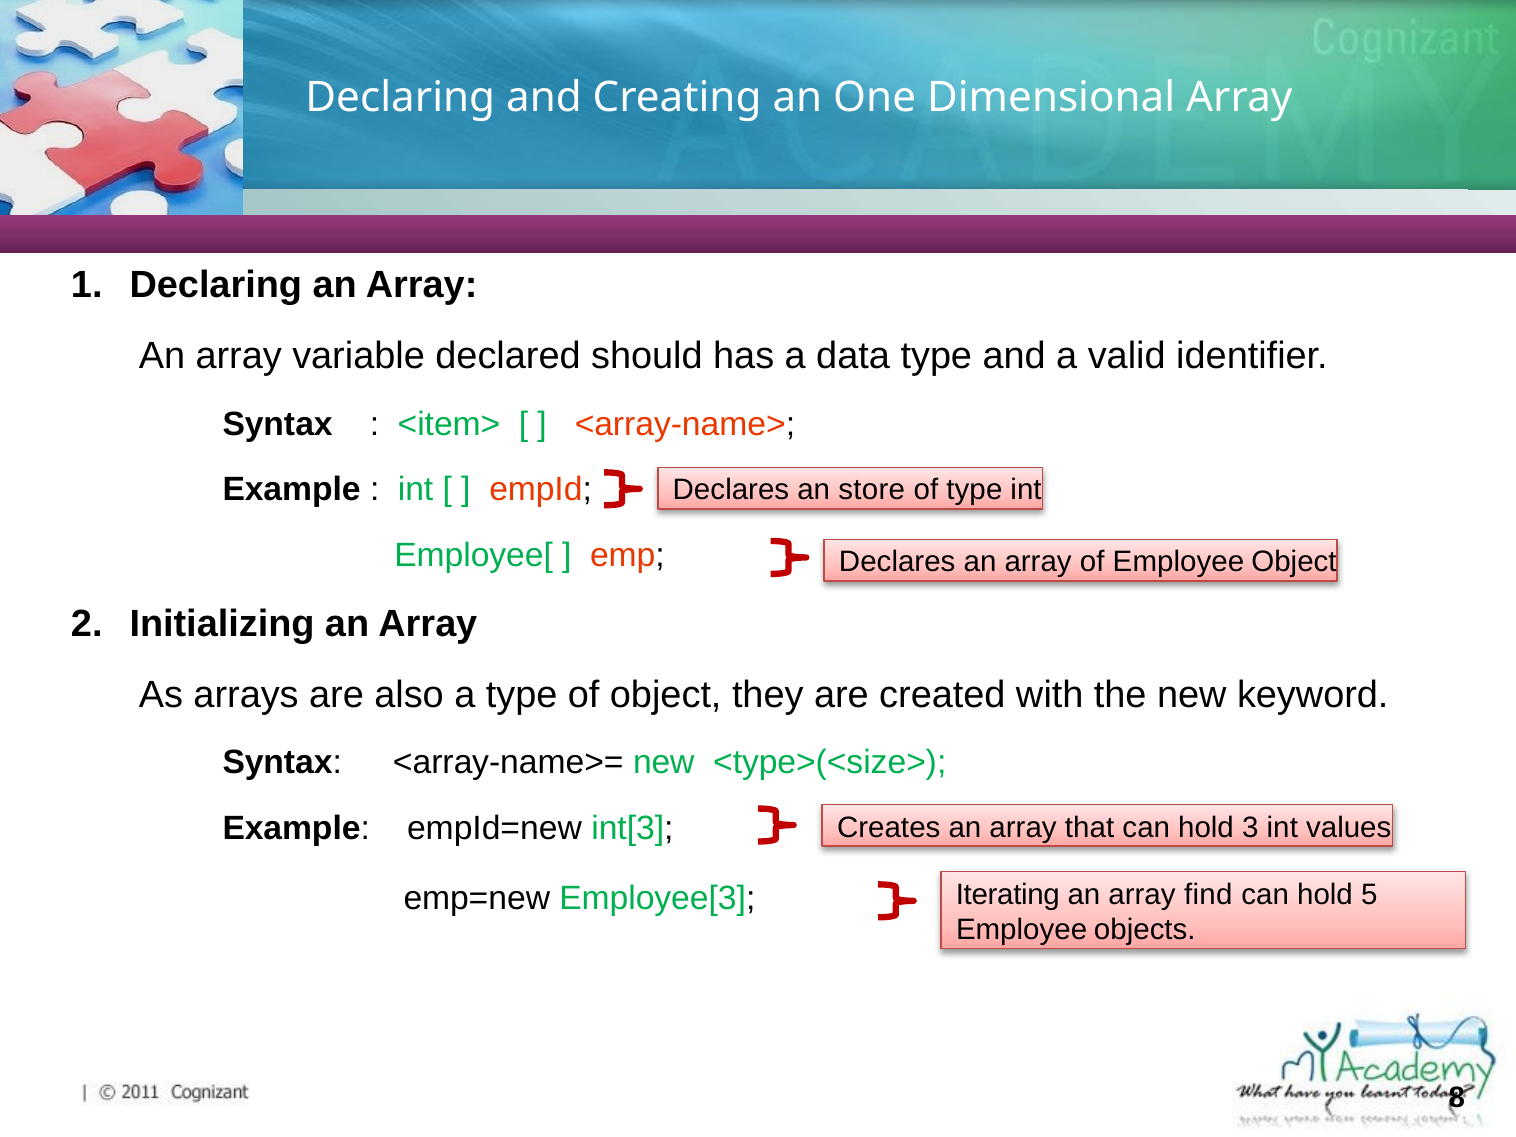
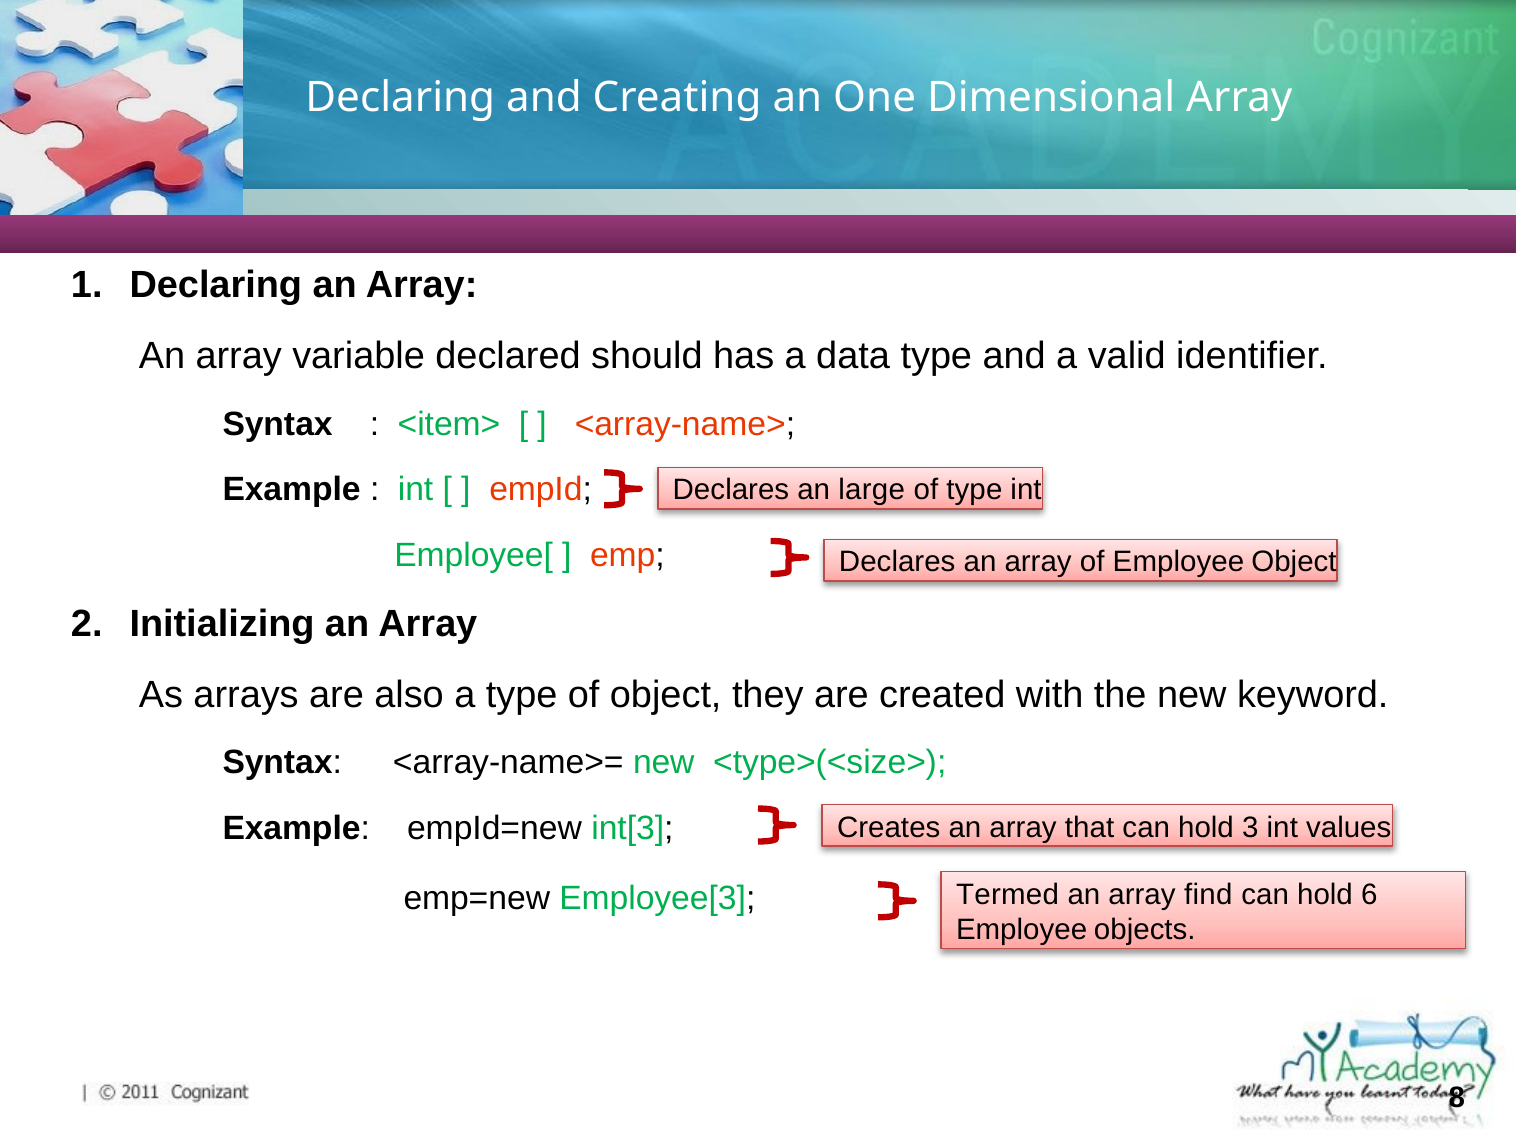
store: store -> large (872, 490)
Iterating: Iterating -> Termed (1008, 894)
5: 5 -> 6 (1369, 894)
